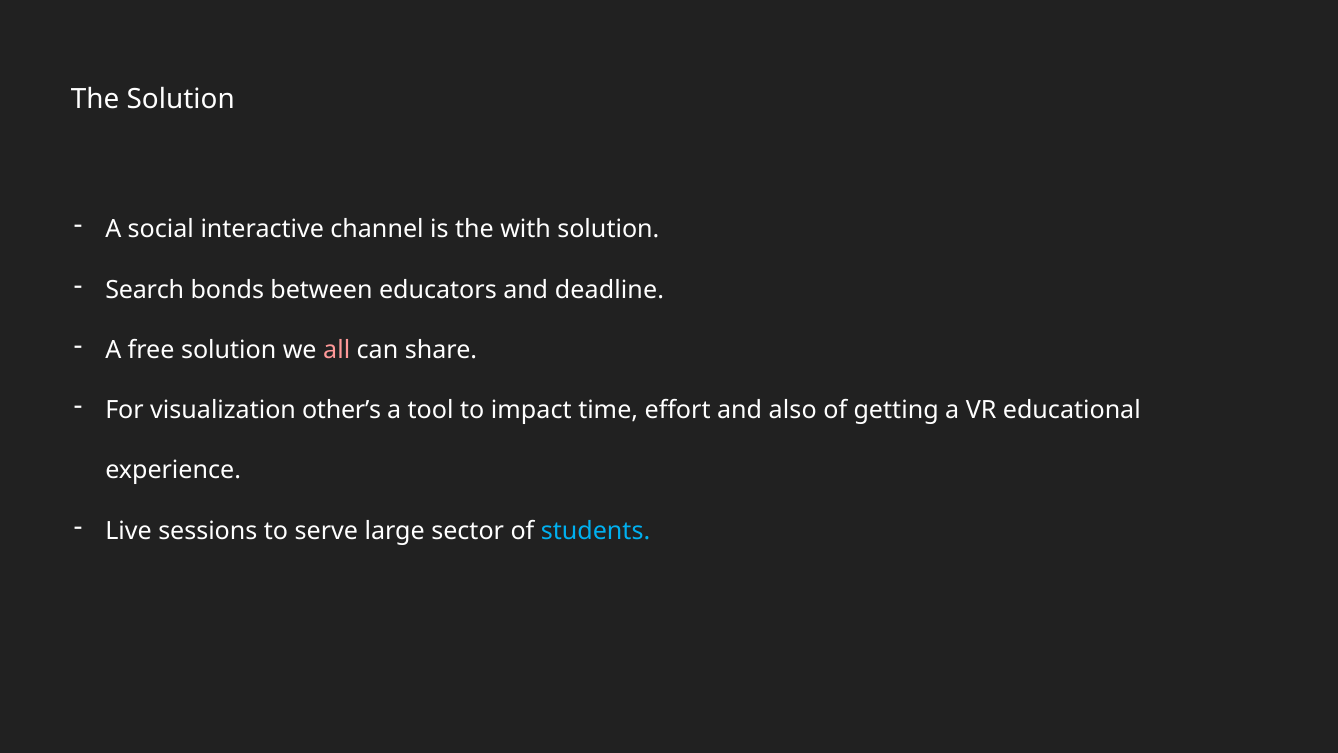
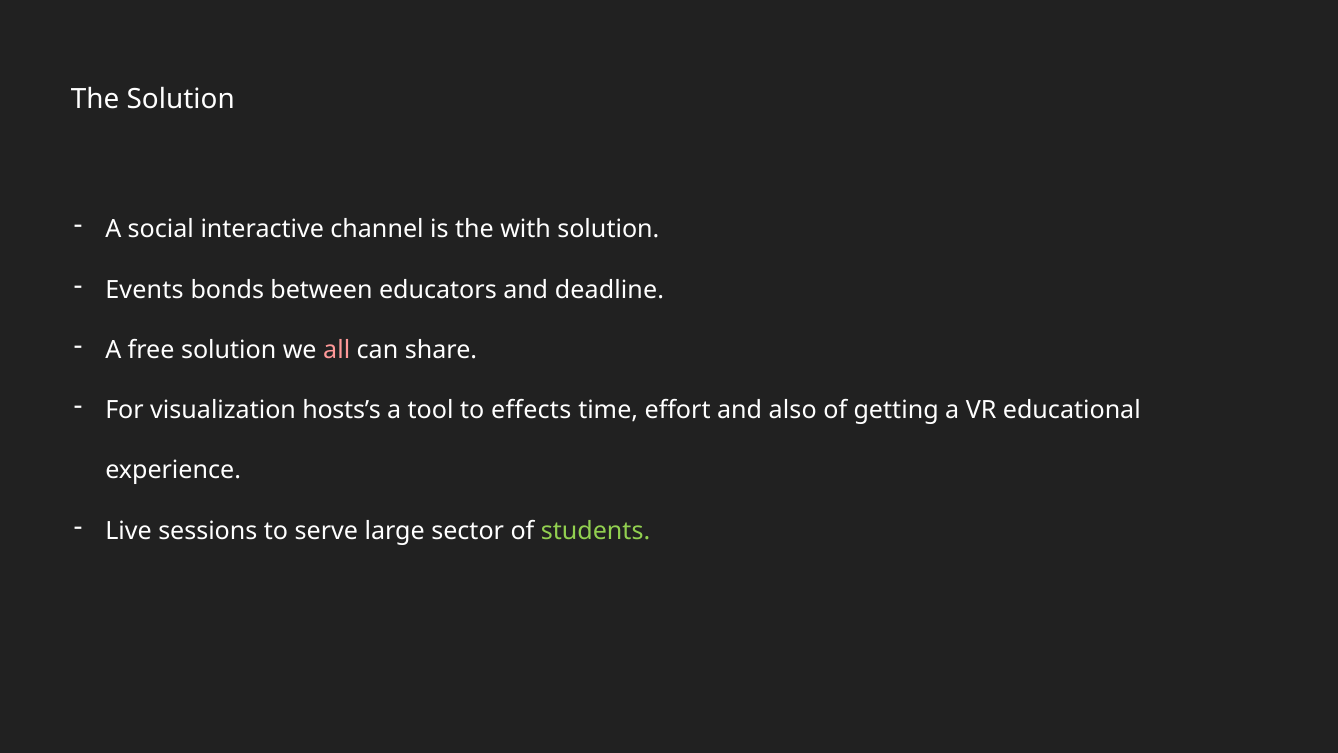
Search: Search -> Events (144, 290)
other’s: other’s -> hosts’s (342, 410)
impact: impact -> effects (531, 410)
students colour: light blue -> light green (596, 531)
